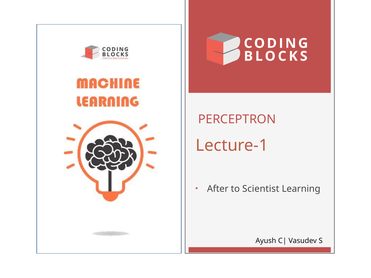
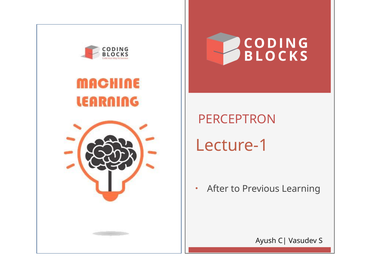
Scientist: Scientist -> Previous (261, 189)
